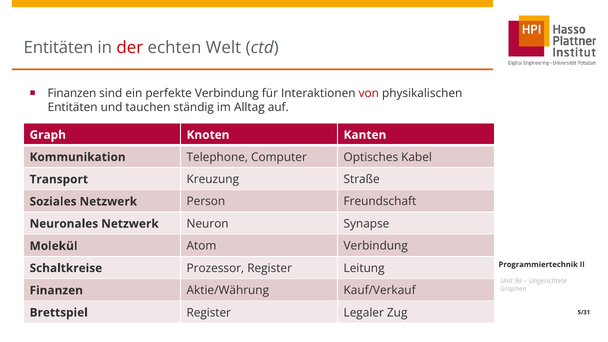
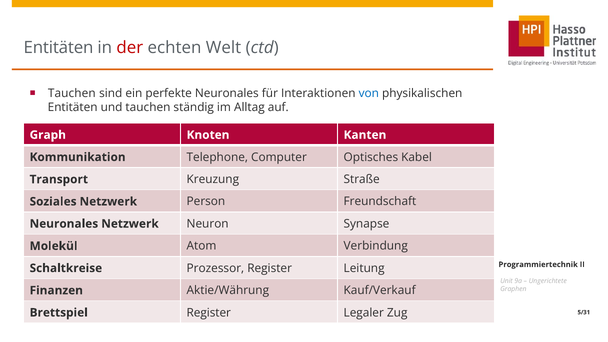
Finanzen: Finanzen -> Tauchen (72, 93)
perfekte Verbindung: Verbindung -> Neuronales (227, 93)
von colour: red -> blue (369, 93)
